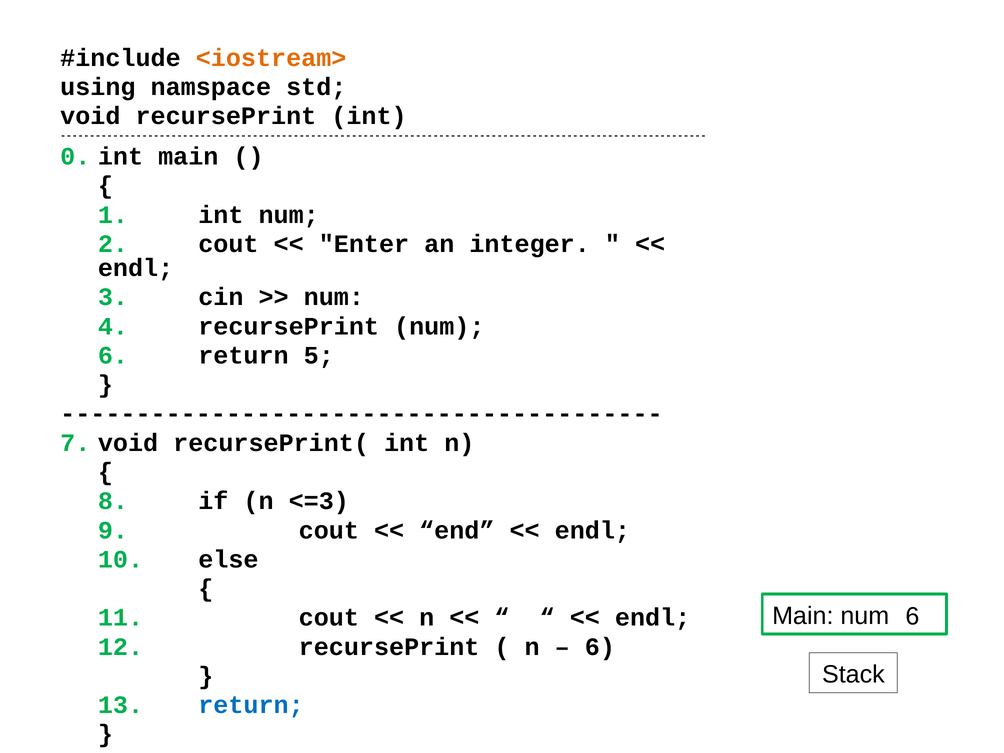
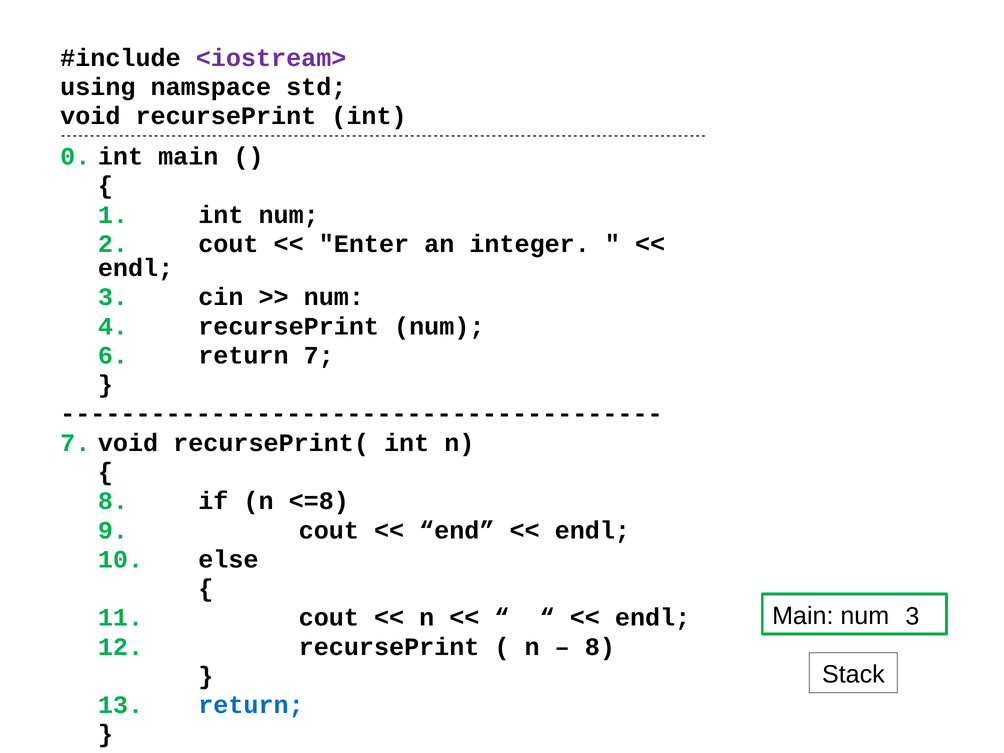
<iostream> colour: orange -> purple (271, 58)
return 5: 5 -> 7 (319, 355)
<=3: <=3 -> <=8 (319, 501)
Main num 6: 6 -> 3 (912, 616)
6: 6 -> 8 (600, 647)
